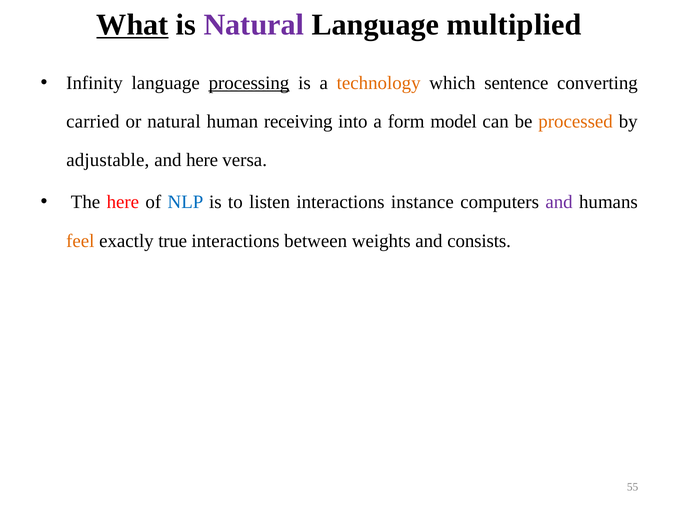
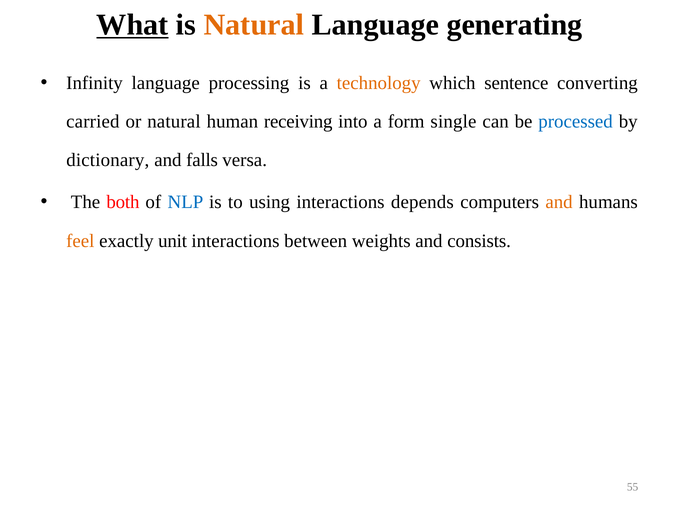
Natural colour: purple -> orange (254, 25)
multiplied: multiplied -> generating (515, 25)
processing underline: present -> none (249, 83)
model: model -> single (453, 121)
processed colour: orange -> blue (576, 121)
adjustable: adjustable -> dictionary (108, 160)
and here: here -> falls (202, 160)
The here: here -> both (123, 202)
listen: listen -> using (270, 202)
instance: instance -> depends (422, 202)
and colour: purple -> orange (559, 202)
true: true -> unit (173, 240)
